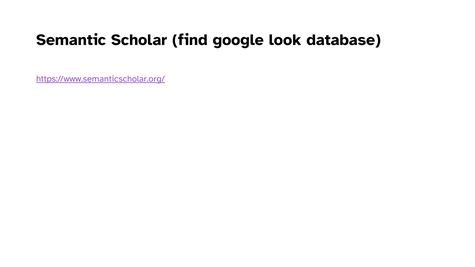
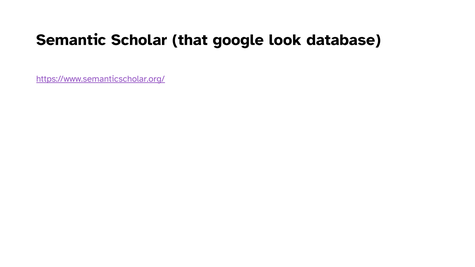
find: find -> that (190, 40)
